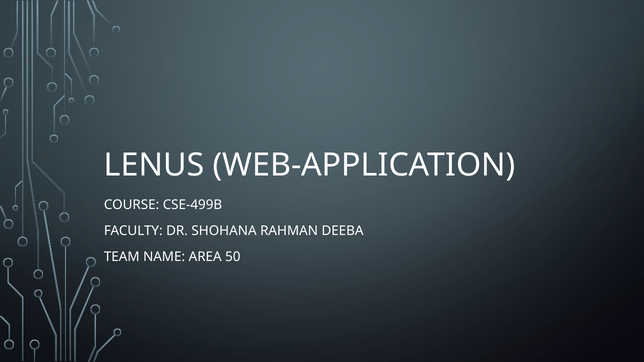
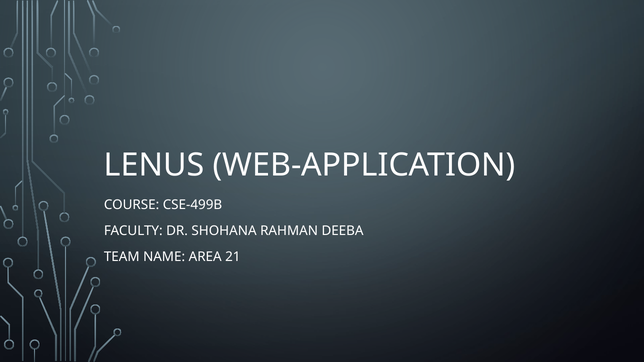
50: 50 -> 21 (233, 257)
